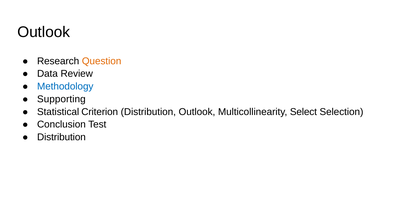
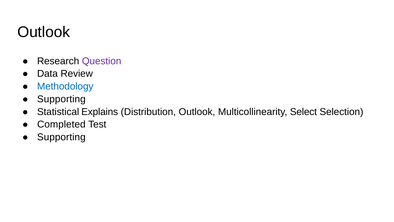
Question colour: orange -> purple (102, 61)
Criterion: Criterion -> Explains (100, 112)
Conclusion: Conclusion -> Completed (61, 124)
Distribution: Distribution -> Supporting (61, 137)
